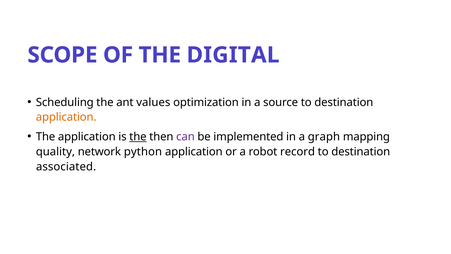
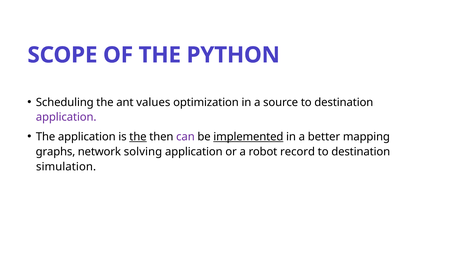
DIGITAL: DIGITAL -> PYTHON (233, 55)
application colour: orange -> purple (66, 117)
implemented underline: none -> present (248, 137)
graph: graph -> better (324, 137)
quality: quality -> graphs (55, 152)
python: python -> solving (143, 152)
associated: associated -> simulation (66, 166)
